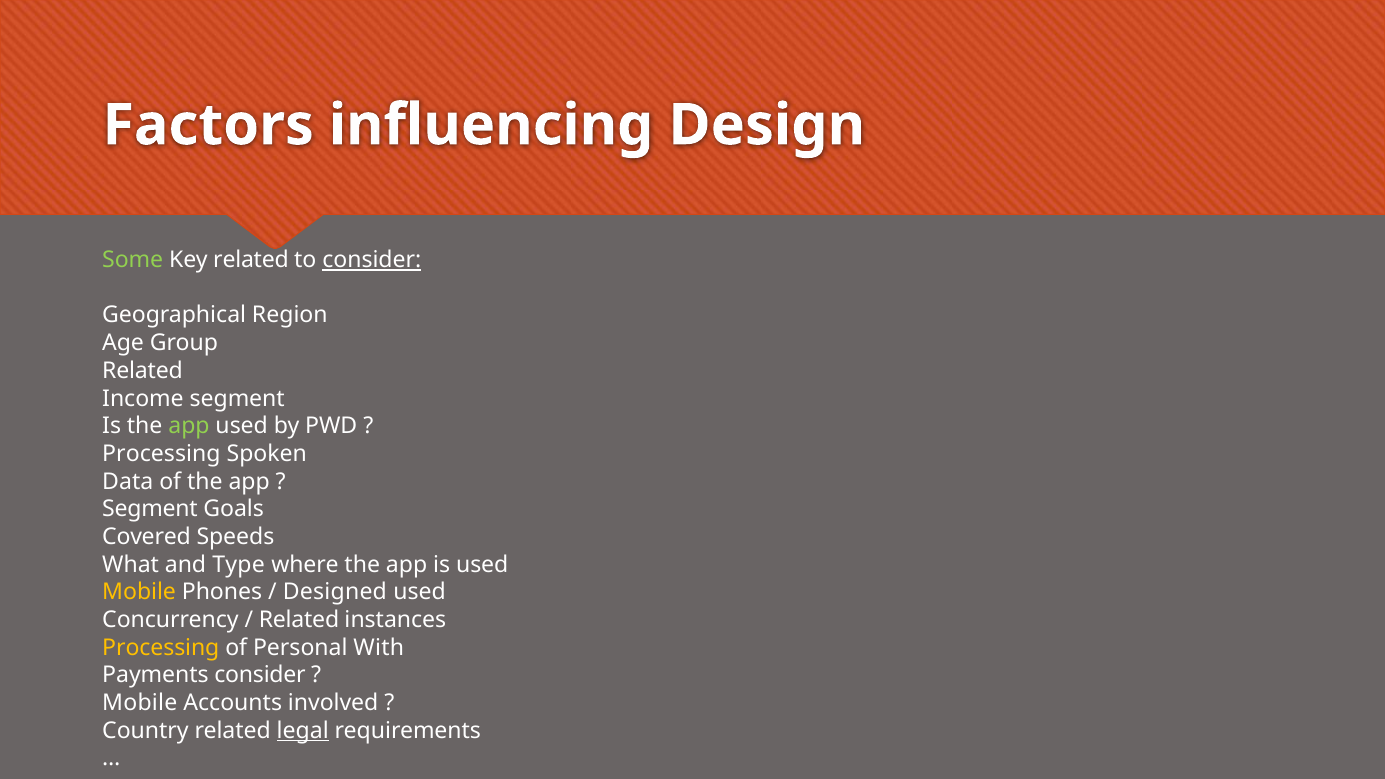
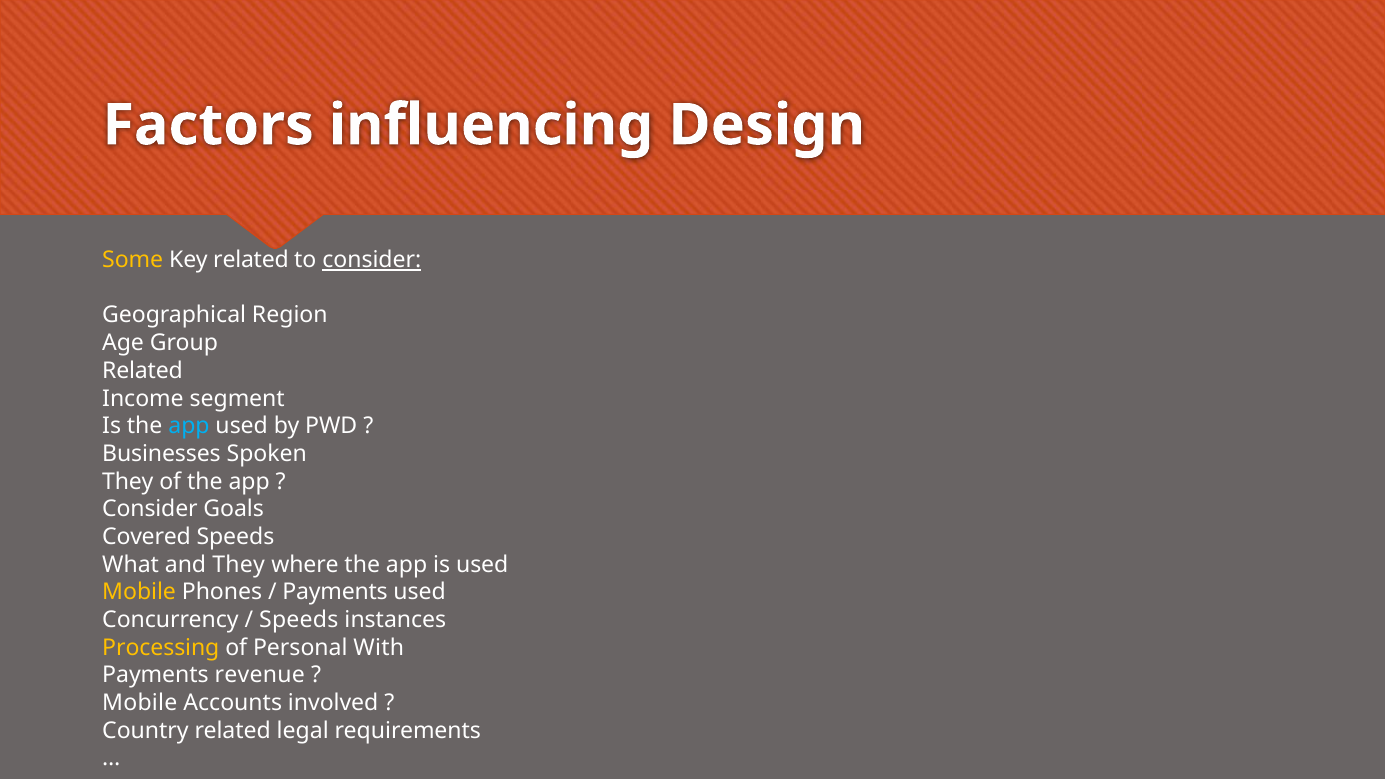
Some colour: light green -> yellow (133, 260)
app colour: light green -> light blue (189, 426)
Processing: Processing -> Businesses (162, 454)
Data: Data -> They (128, 481)
Segment: Segment -> Consider (150, 509)
and Type: Type -> They (239, 565)
Designed: Designed -> Payments (335, 592)
Related: Related -> Speeds (299, 620)
Payments consider: consider -> revenue (260, 675)
legal underline: present -> none (303, 731)
